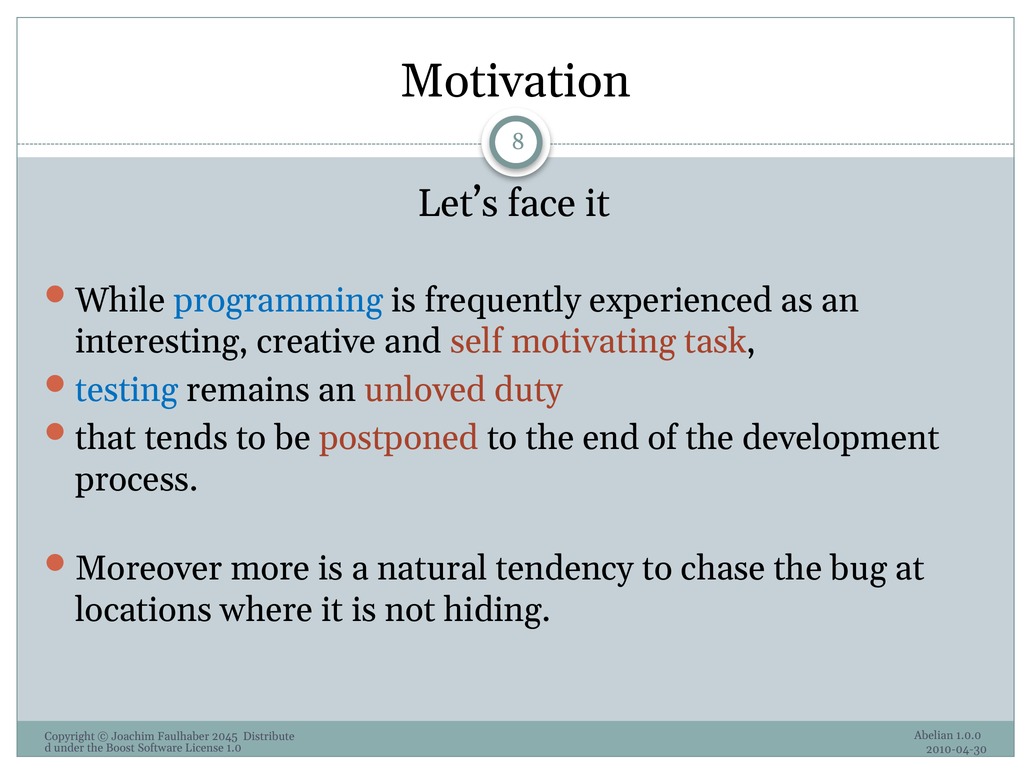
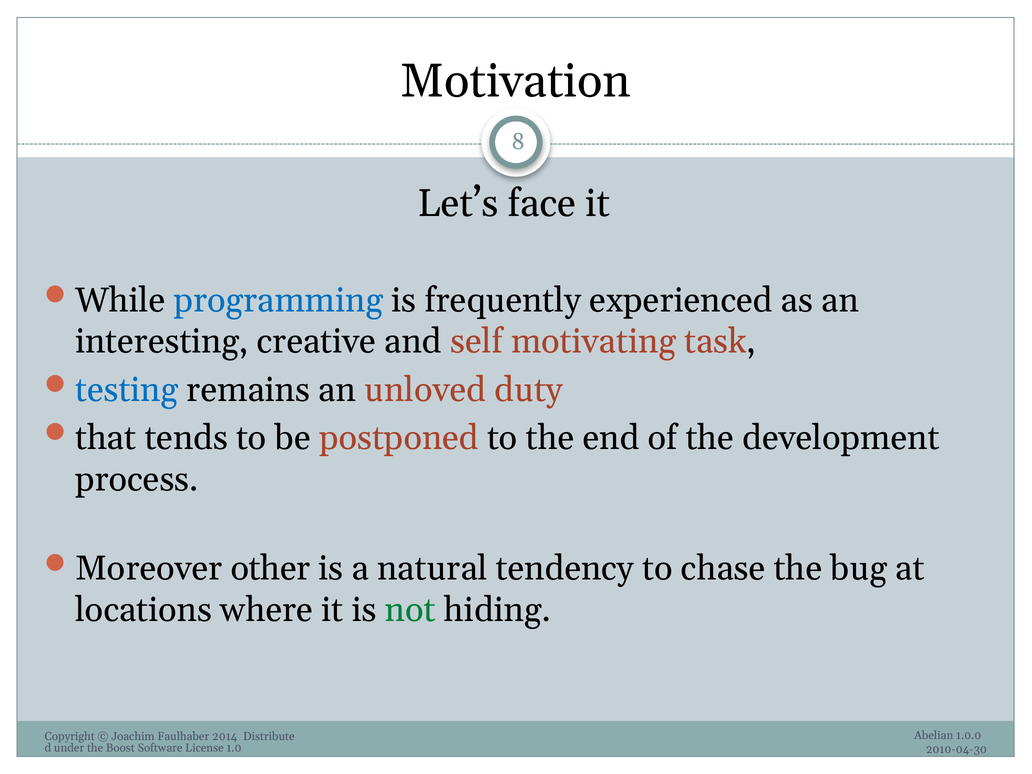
more: more -> other (271, 569)
not colour: black -> green (410, 610)
2045: 2045 -> 2014 (225, 736)
